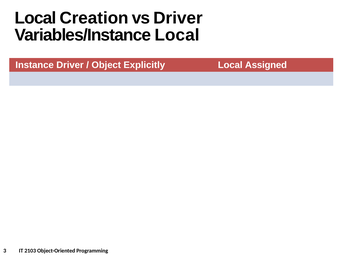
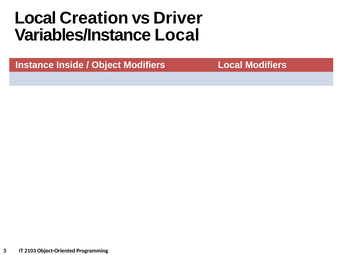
Instance Driver: Driver -> Inside (70, 65)
Object Explicitly: Explicitly -> Modifiers (144, 65)
Local Assigned: Assigned -> Modifiers (266, 65)
